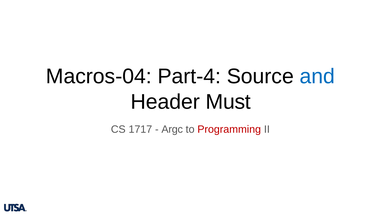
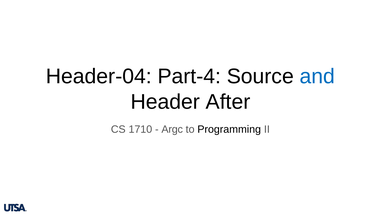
Macros-04: Macros-04 -> Header-04 (99, 76)
Must: Must -> After (228, 102)
1717: 1717 -> 1710 (140, 129)
Programming colour: red -> black (229, 129)
